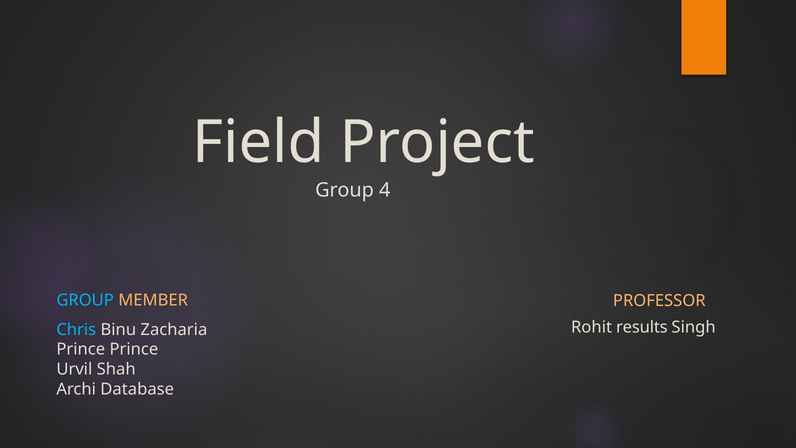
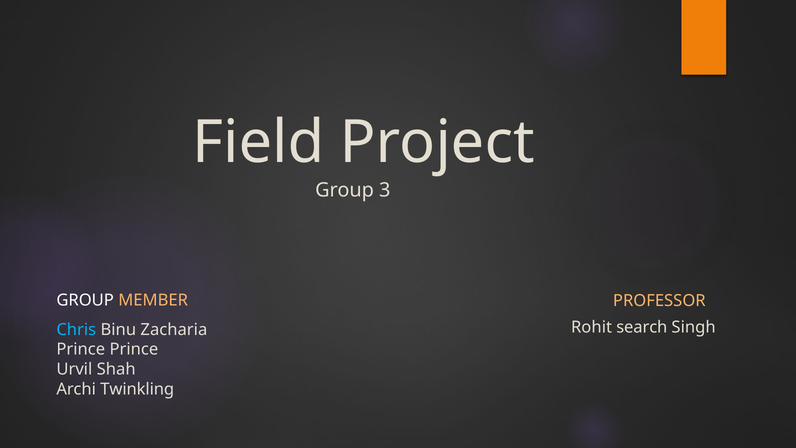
4: 4 -> 3 (385, 190)
GROUP colour: light blue -> white (85, 300)
results: results -> search (642, 327)
Database: Database -> Twinkling (137, 389)
